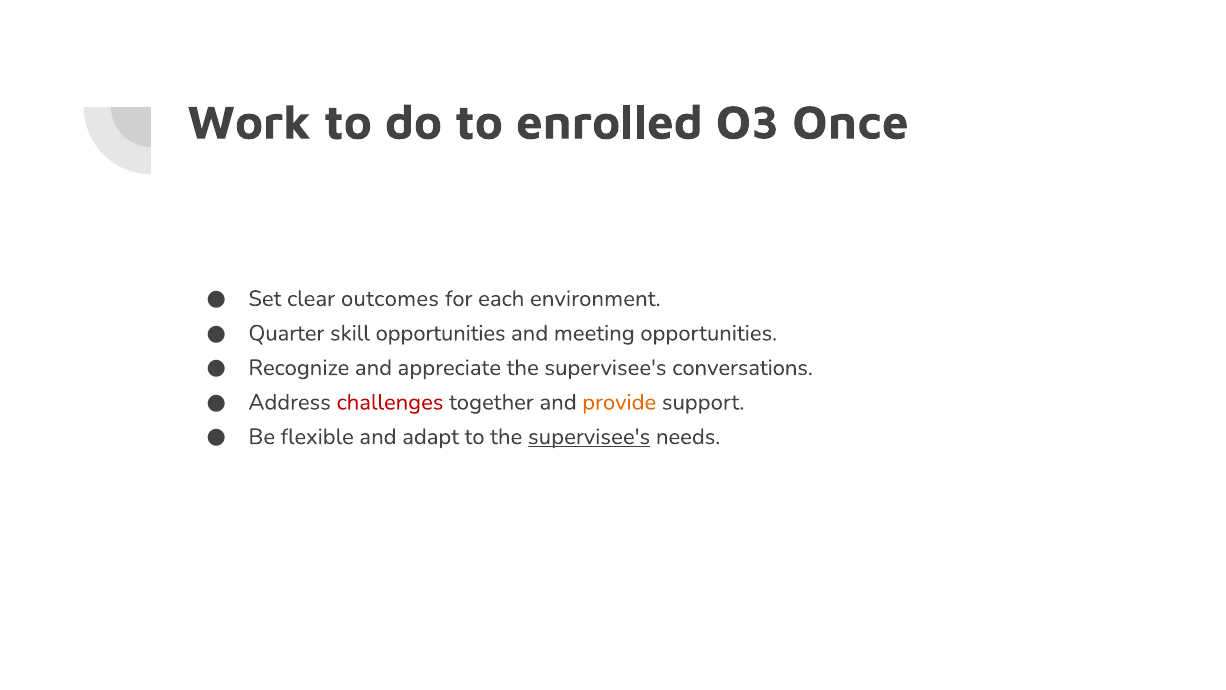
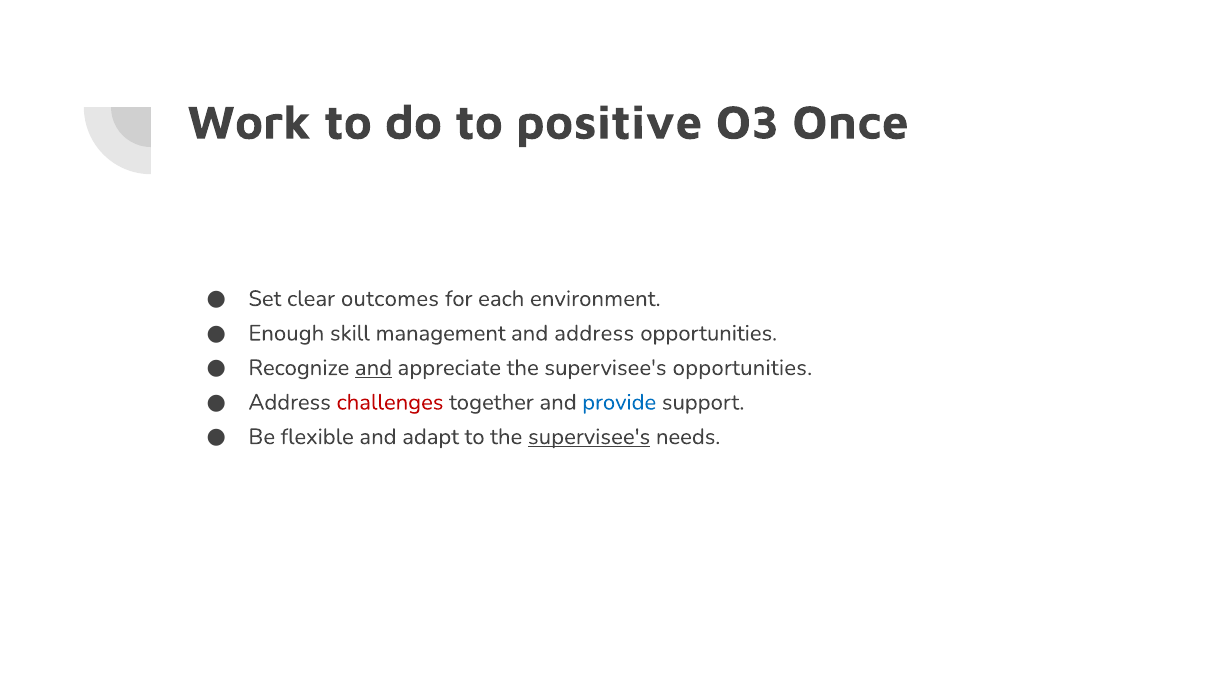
enrolled: enrolled -> positive (609, 123)
Quarter: Quarter -> Enough (286, 333)
skill opportunities: opportunities -> management (441, 333)
and meeting: meeting -> address (594, 333)
and underline: none -> present (373, 368)
supervisee's conversations: conversations -> opportunities (742, 368)
provide colour: orange -> blue (619, 402)
